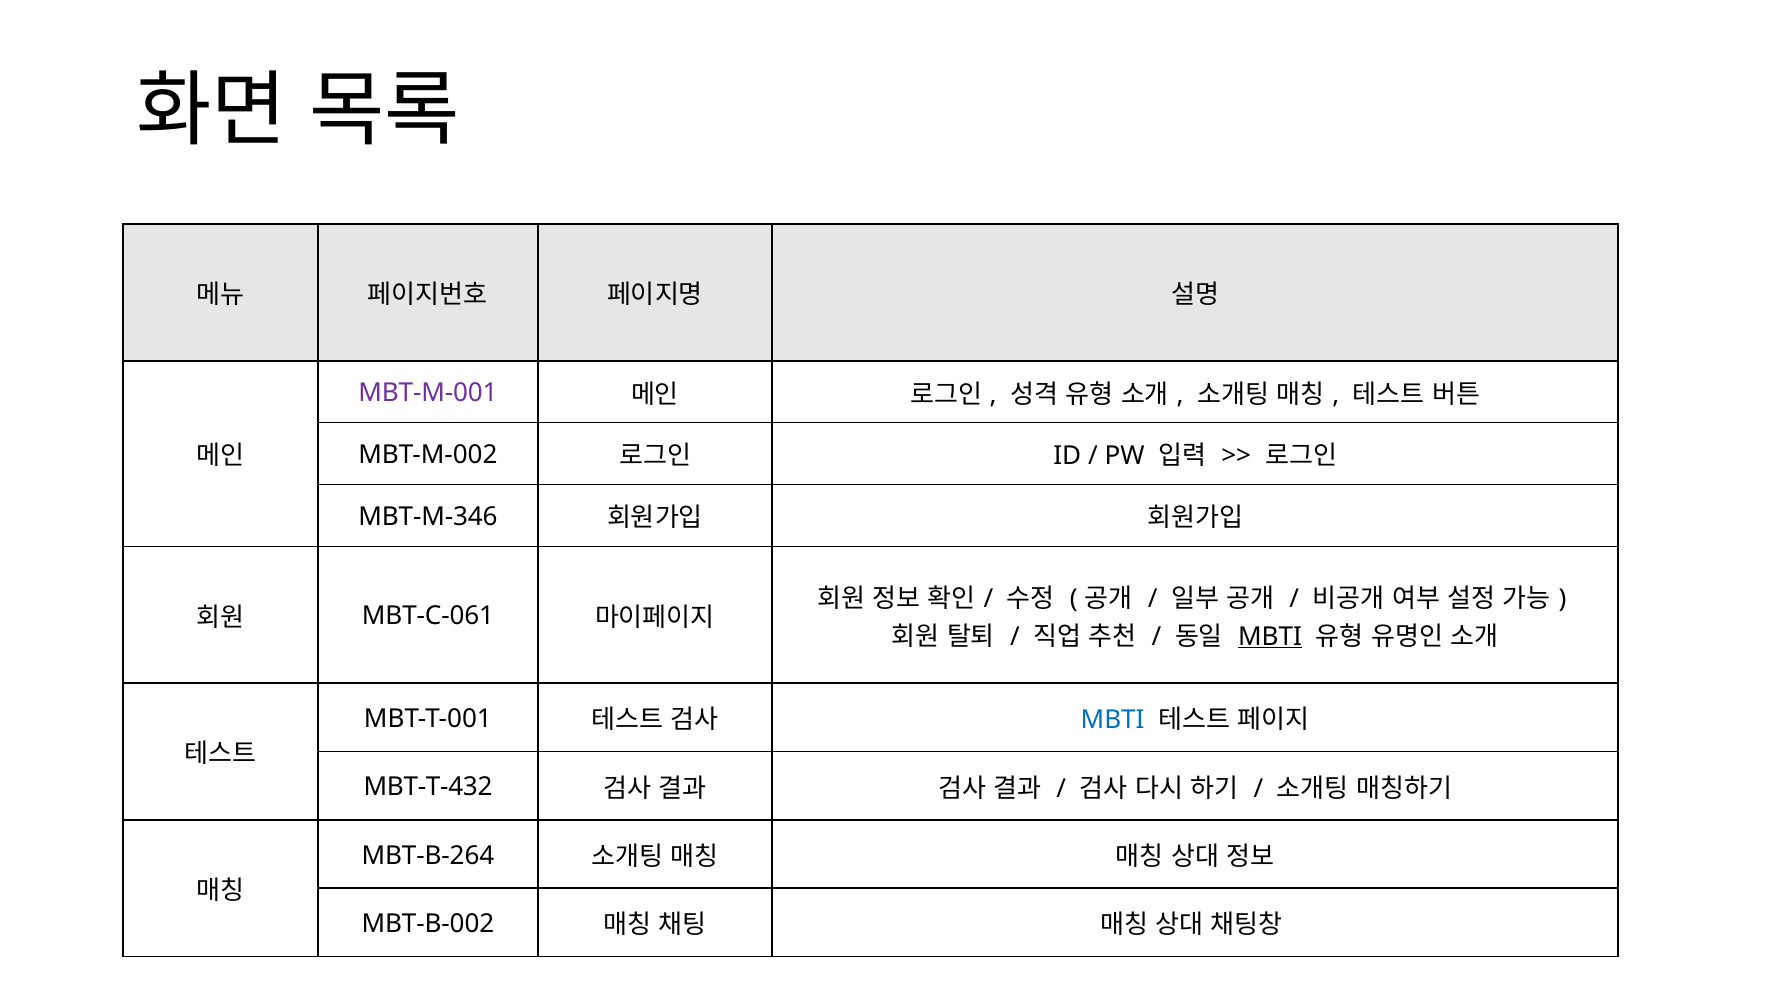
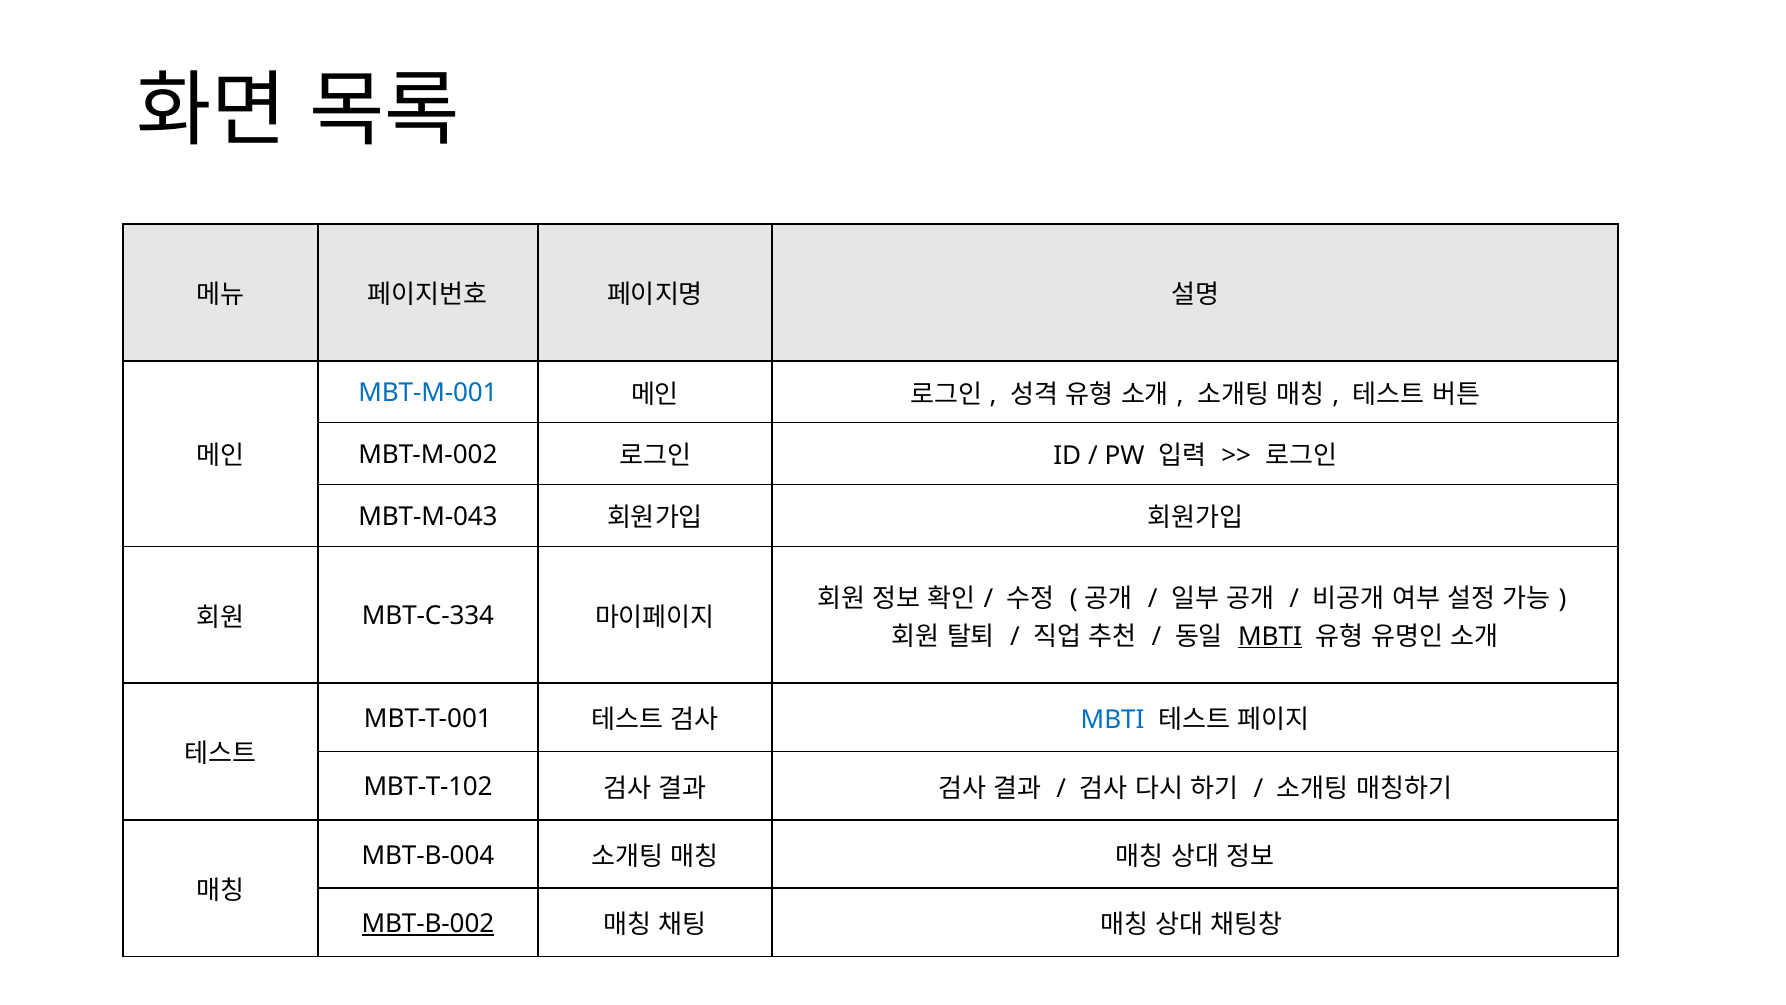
MBT-M-001 colour: purple -> blue (428, 393)
MBT-M-346: MBT-M-346 -> MBT-M-043 (428, 517)
MBT-C-061: MBT-C-061 -> MBT-C-334 (428, 616)
MBT-T-432: MBT-T-432 -> MBT-T-102 (428, 787)
MBT-B-264: MBT-B-264 -> MBT-B-004 (428, 855)
MBT-B-002 underline: none -> present (428, 924)
